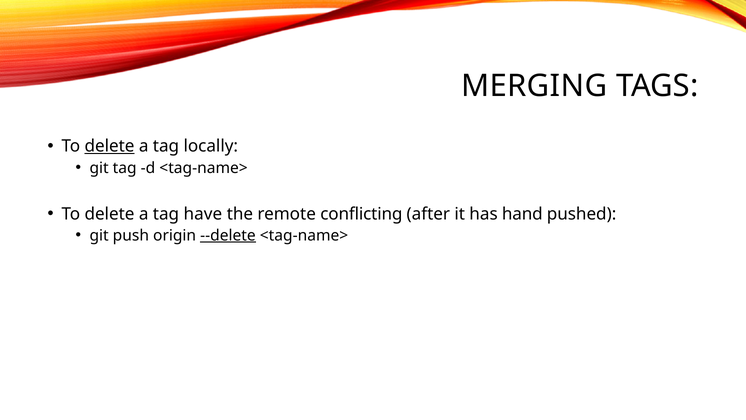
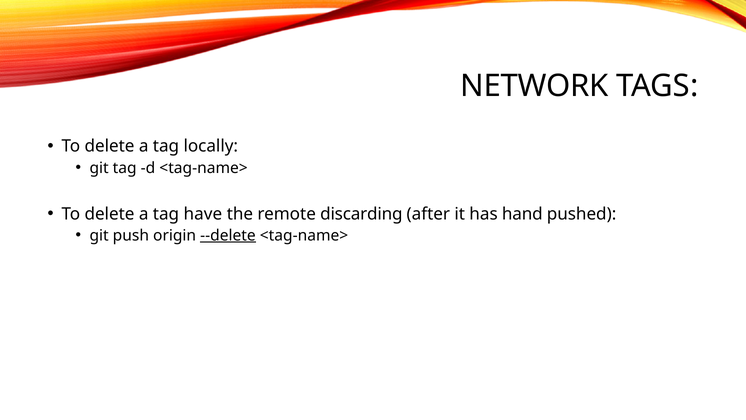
MERGING: MERGING -> NETWORK (534, 86)
delete underline: present -> none (110, 146)
conflicting: conflicting -> discarding (361, 214)
